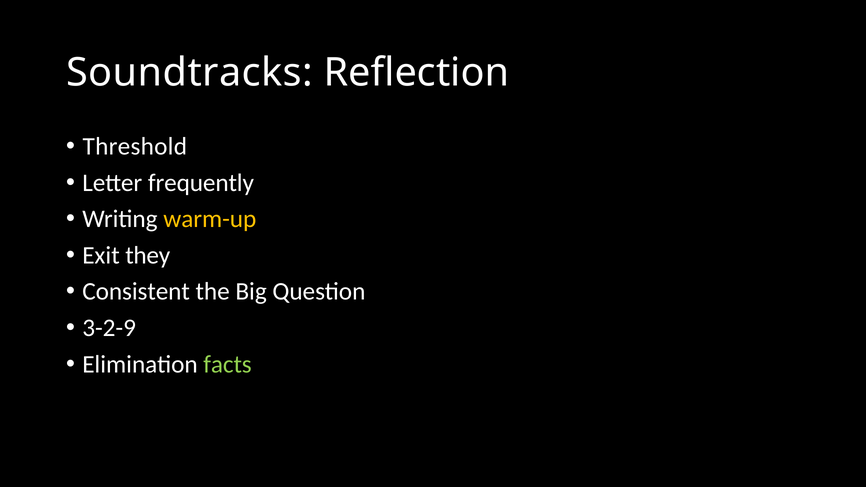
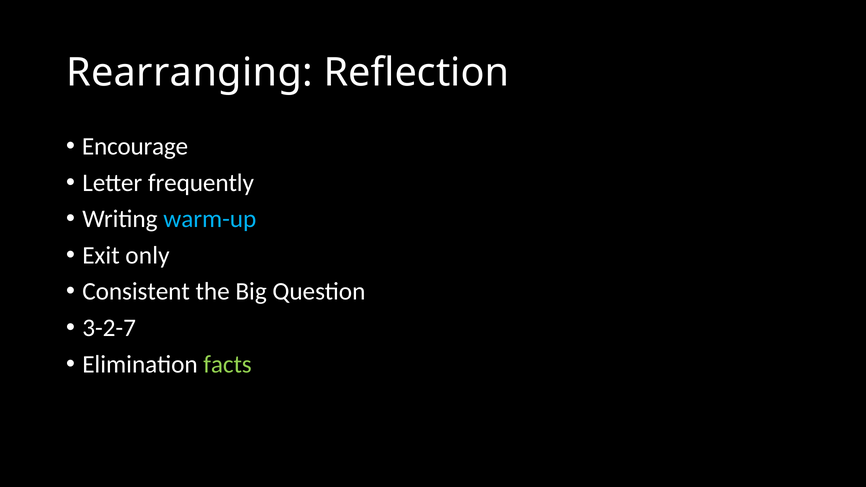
Soundtracks: Soundtracks -> Rearranging (190, 73)
Threshold: Threshold -> Encourage (135, 146)
warm-up colour: yellow -> light blue (210, 219)
they: they -> only (148, 255)
3-2-9: 3-2-9 -> 3-2-7 (109, 328)
